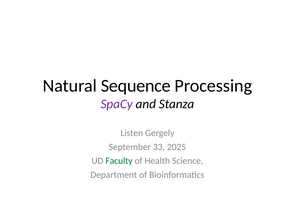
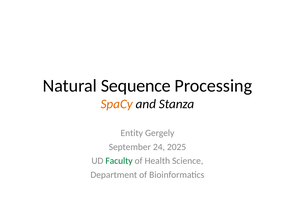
SpaCy colour: purple -> orange (117, 104)
Listen: Listen -> Entity (132, 133)
33: 33 -> 24 (159, 147)
